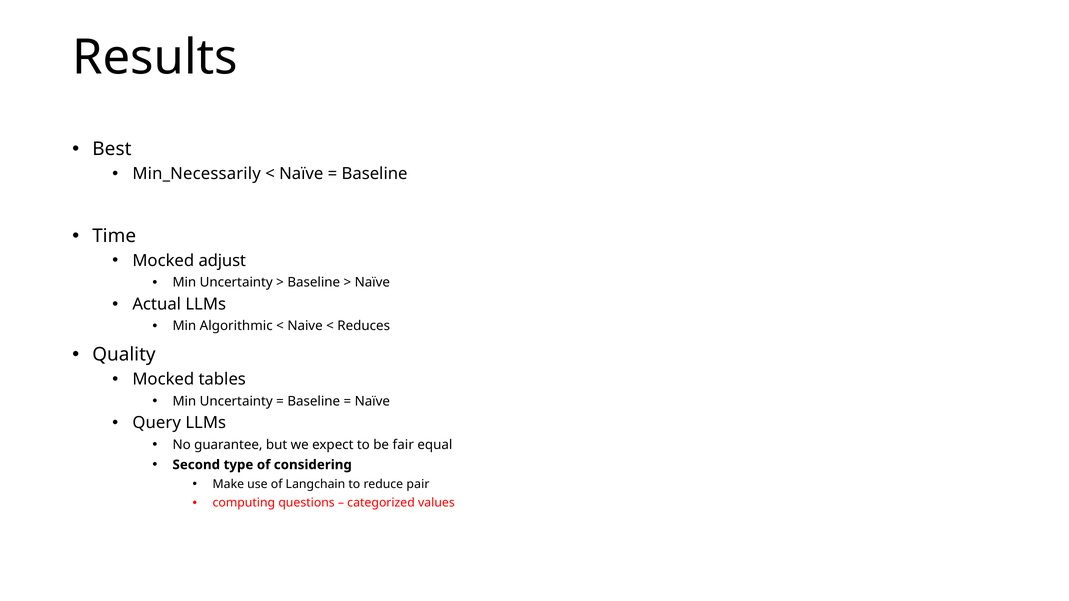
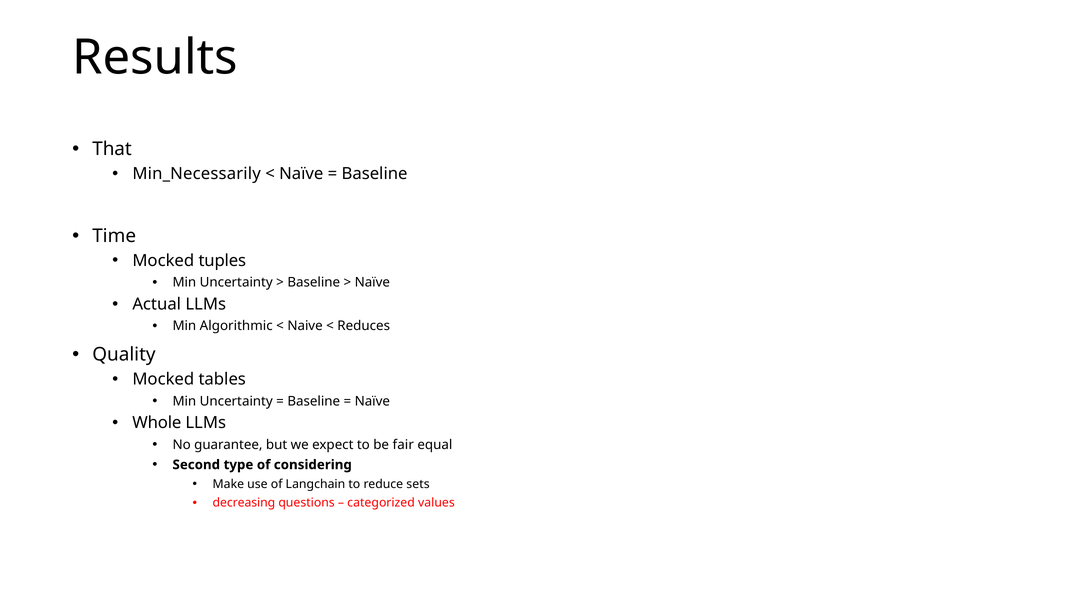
Best: Best -> That (112, 149)
adjust: adjust -> tuples (222, 261)
Query: Query -> Whole (157, 423)
pair: pair -> sets (418, 484)
computing: computing -> decreasing (244, 503)
